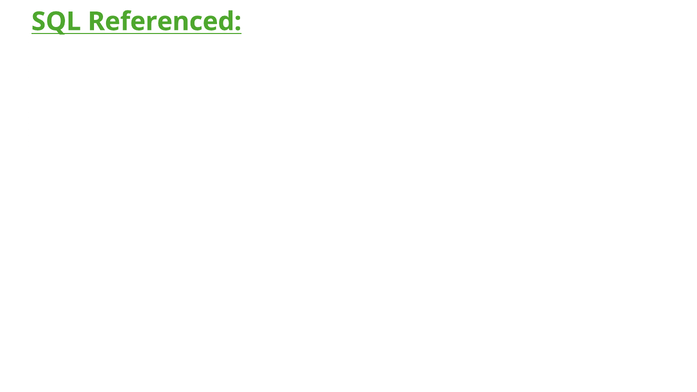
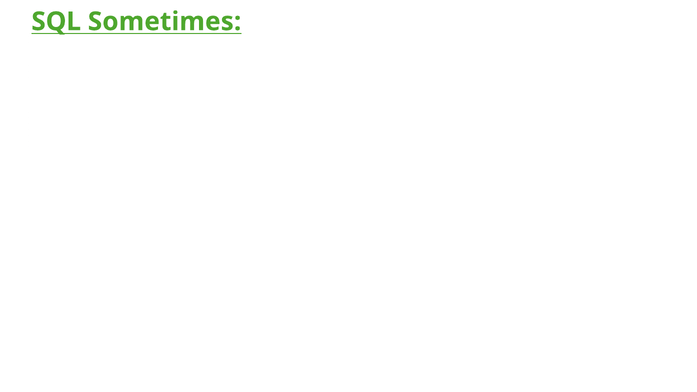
Referenced: Referenced -> Sometimes (165, 22)
